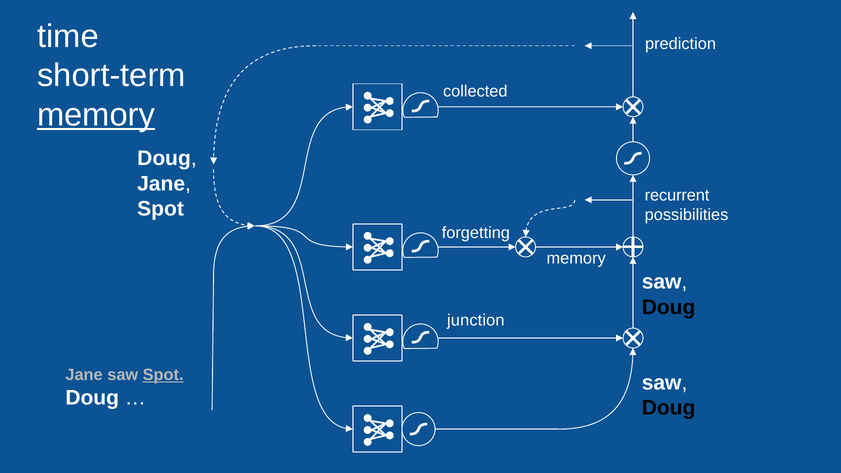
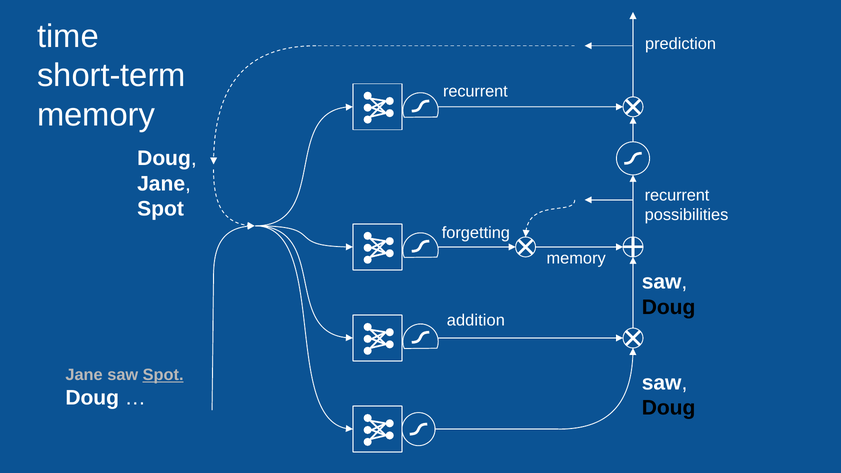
collected: collected -> recurrent (475, 91)
memory underline: present -> none (96, 115)
junction: junction -> addition (476, 320)
